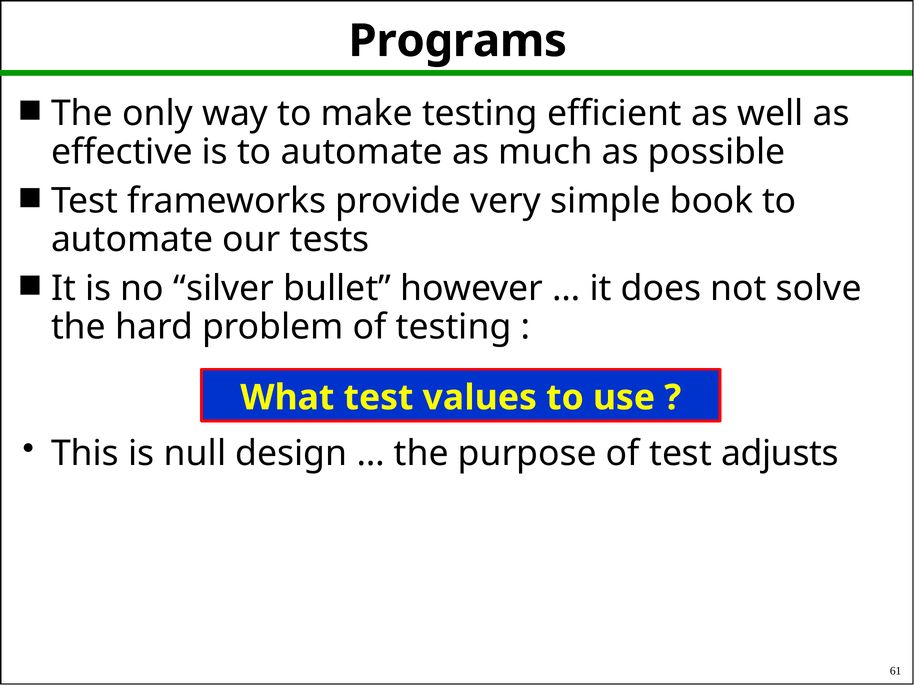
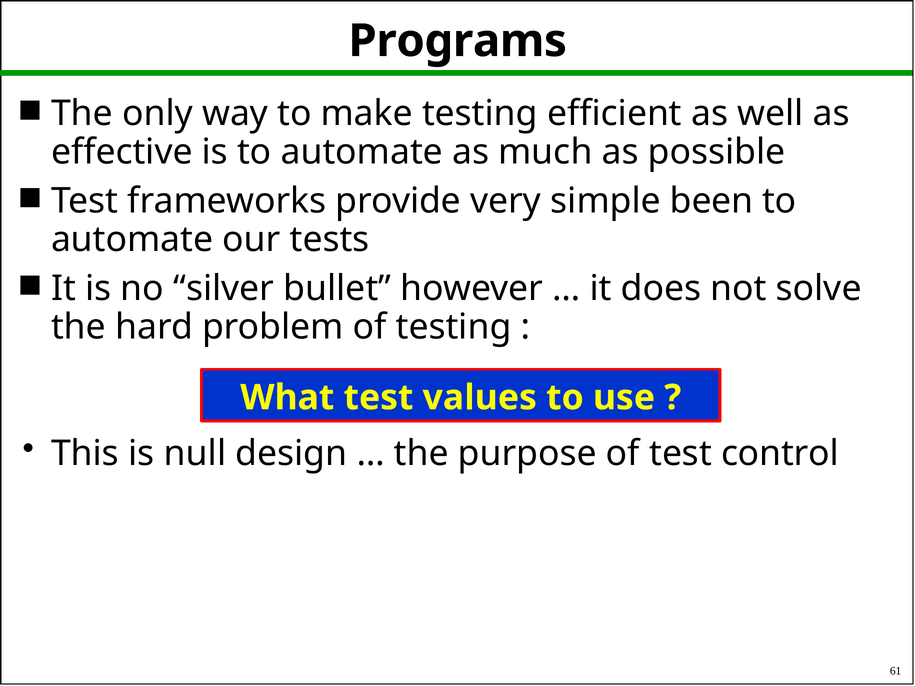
book: book -> been (712, 201)
adjusts: adjusts -> control (780, 454)
